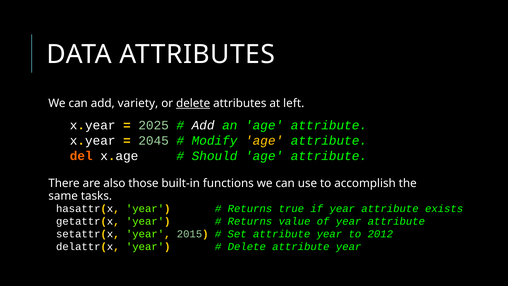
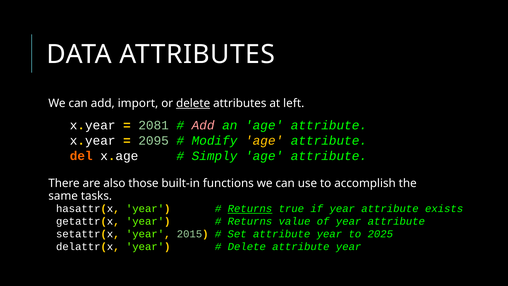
variety: variety -> import (138, 103)
2025: 2025 -> 2081 (154, 125)
Add colour: white -> pink (203, 125)
2045: 2045 -> 2095 (154, 141)
Should: Should -> Simply (215, 156)
Returns underline: none -> present (250, 208)
2012: 2012 -> 2025 (380, 234)
